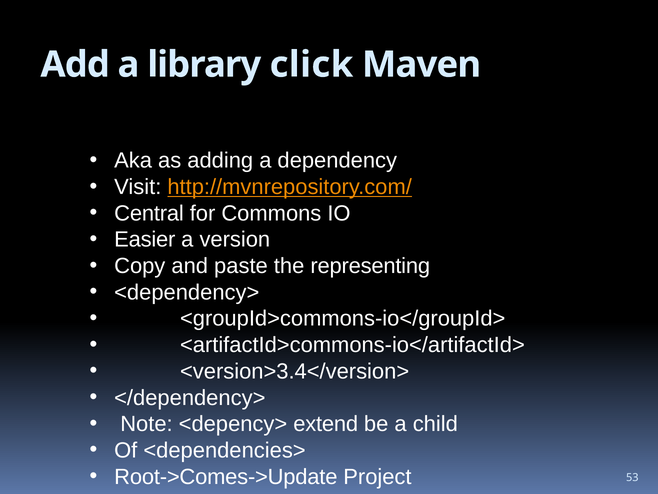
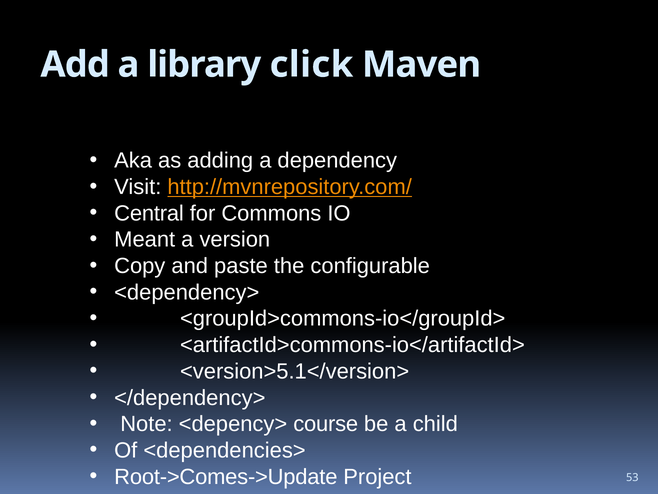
Easier: Easier -> Meant (145, 239)
representing: representing -> configurable (370, 266)
<version>3.4</version>: <version>3.4</version> -> <version>5.1</version> (295, 371)
extend: extend -> course (326, 424)
